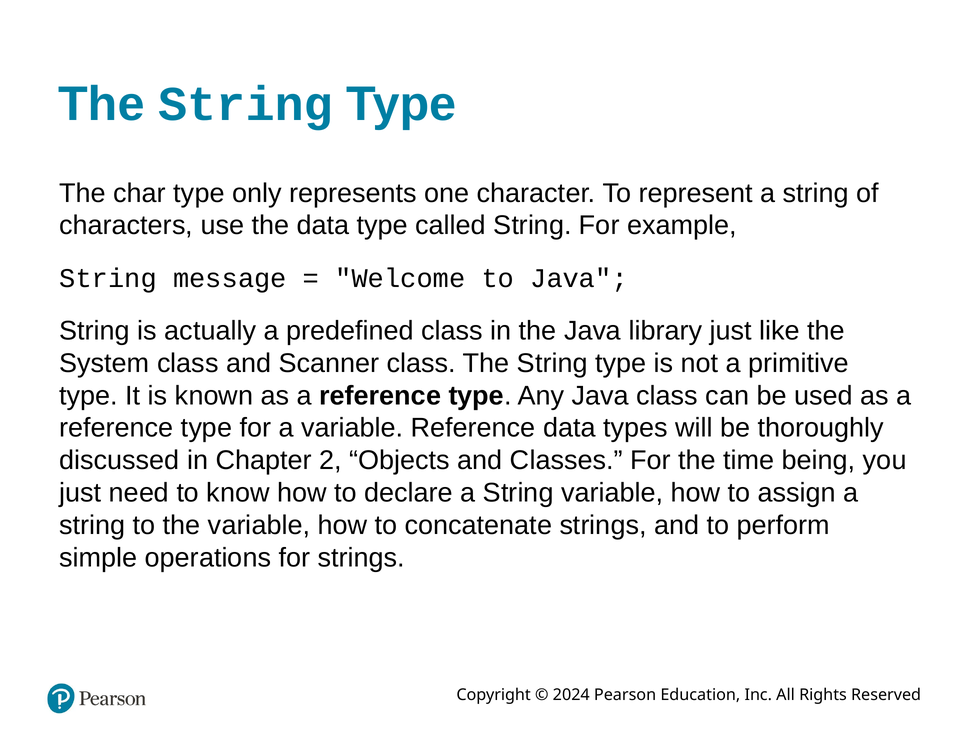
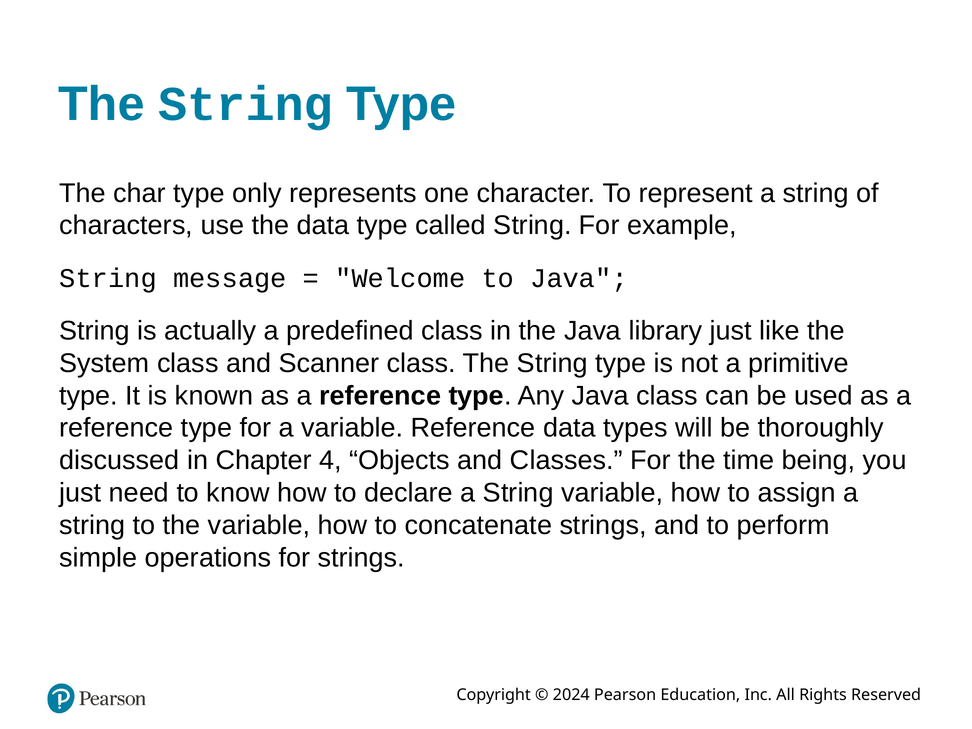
2: 2 -> 4 (330, 460)
